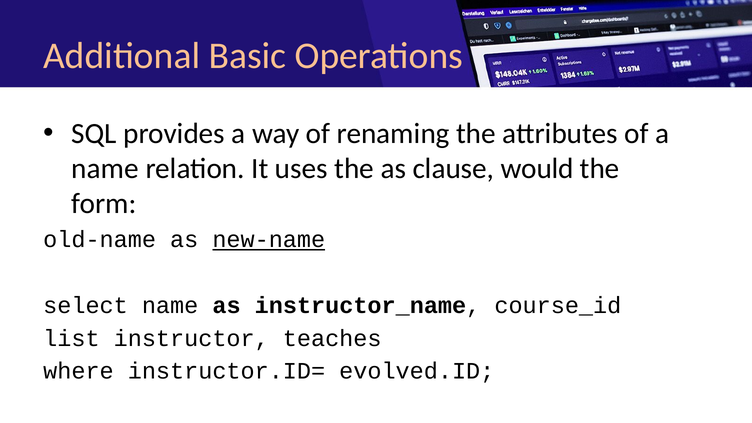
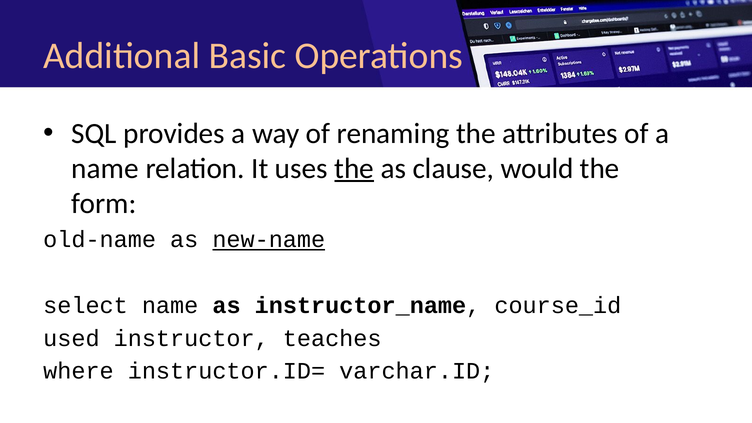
the underline: none -> present (354, 169)
list: list -> used (71, 338)
evolved.ID: evolved.ID -> varchar.ID (417, 371)
